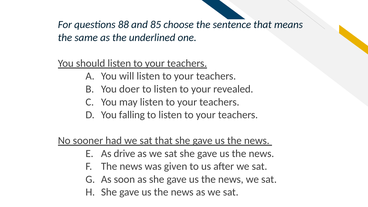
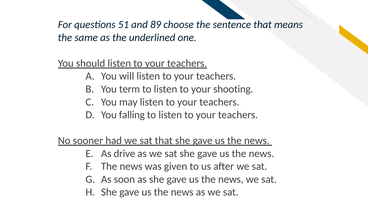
88: 88 -> 51 (123, 25)
85: 85 -> 89 (156, 25)
doer: doer -> term (130, 89)
revealed: revealed -> shooting (233, 89)
